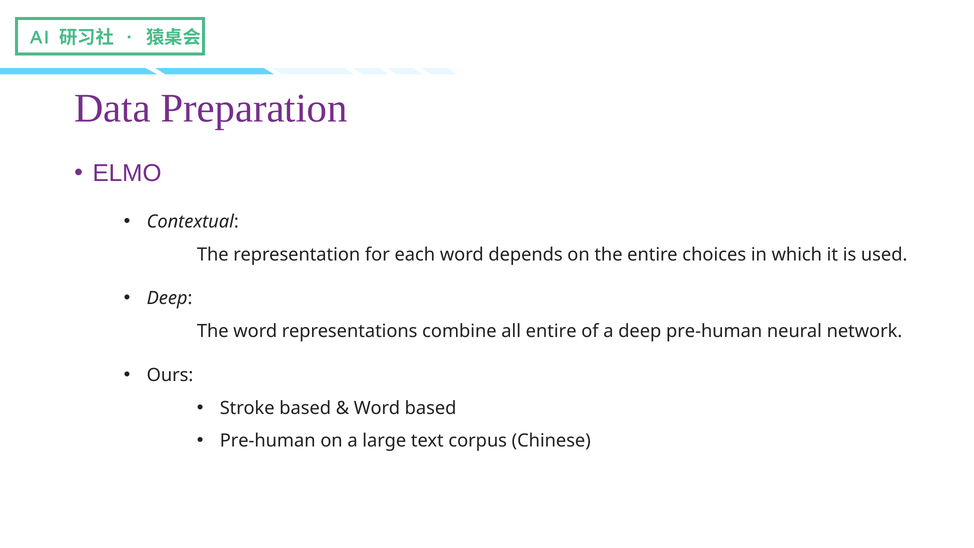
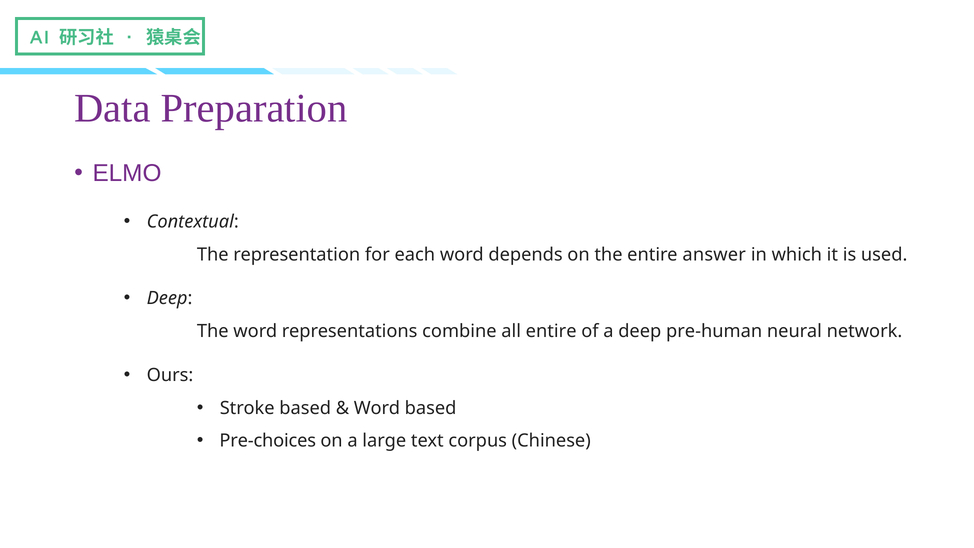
choices: choices -> answer (714, 255)
Pre-human: Pre-human -> Pre-choices (268, 441)
